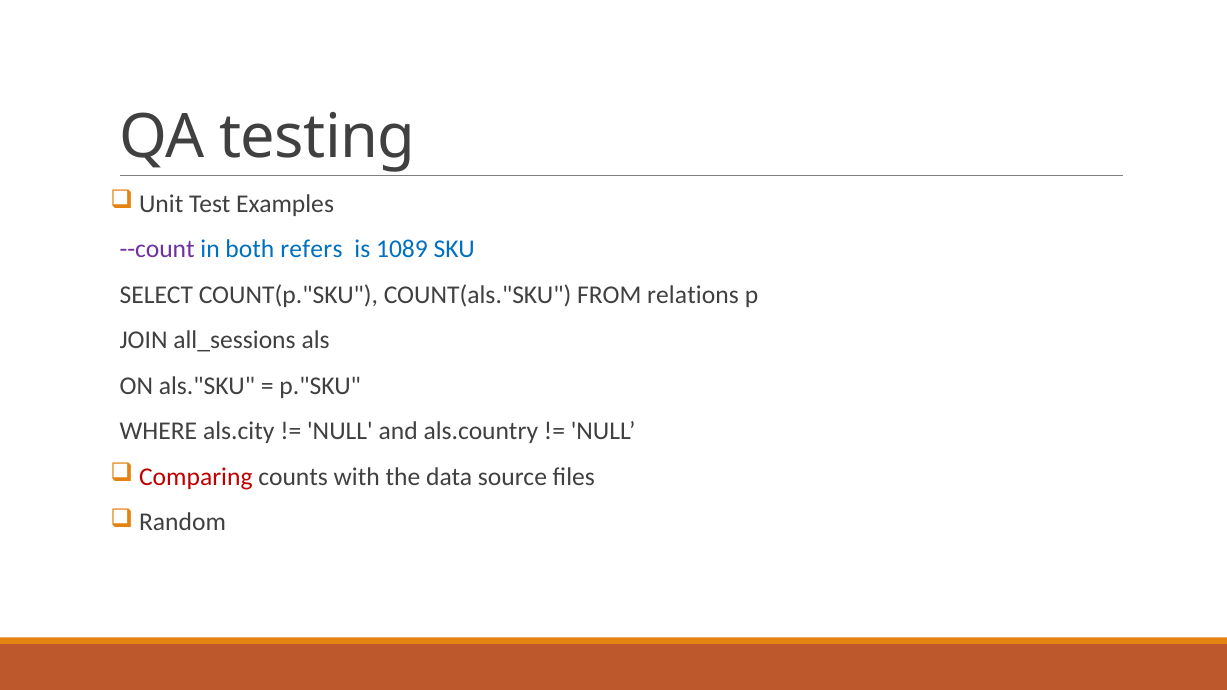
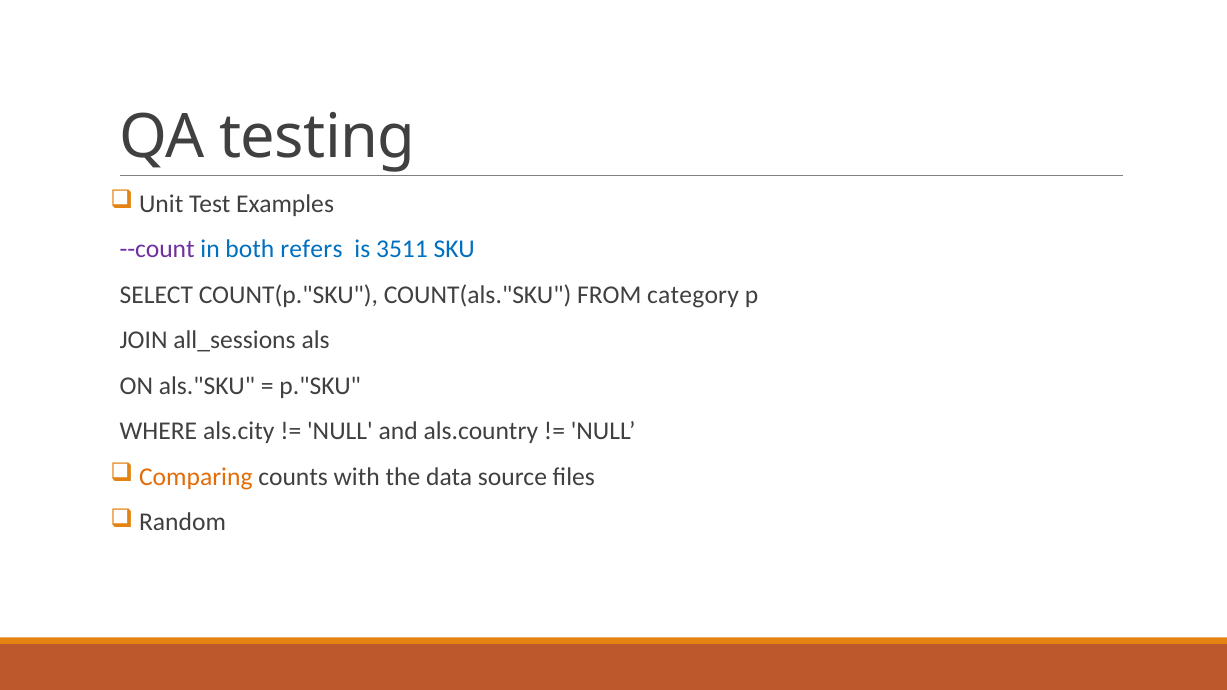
1089: 1089 -> 3511 (402, 250)
relations: relations -> category (693, 295)
Comparing colour: red -> orange (196, 477)
